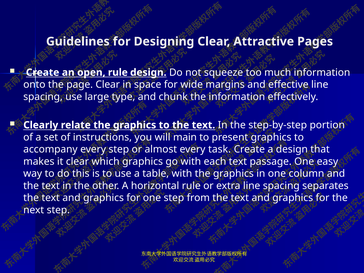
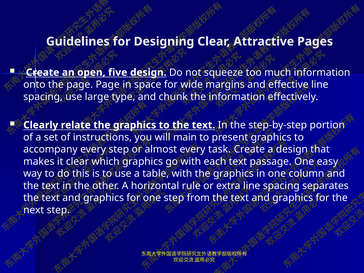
rule: rule -> five (118, 72)
Clear: Clear -> Page (108, 85)
